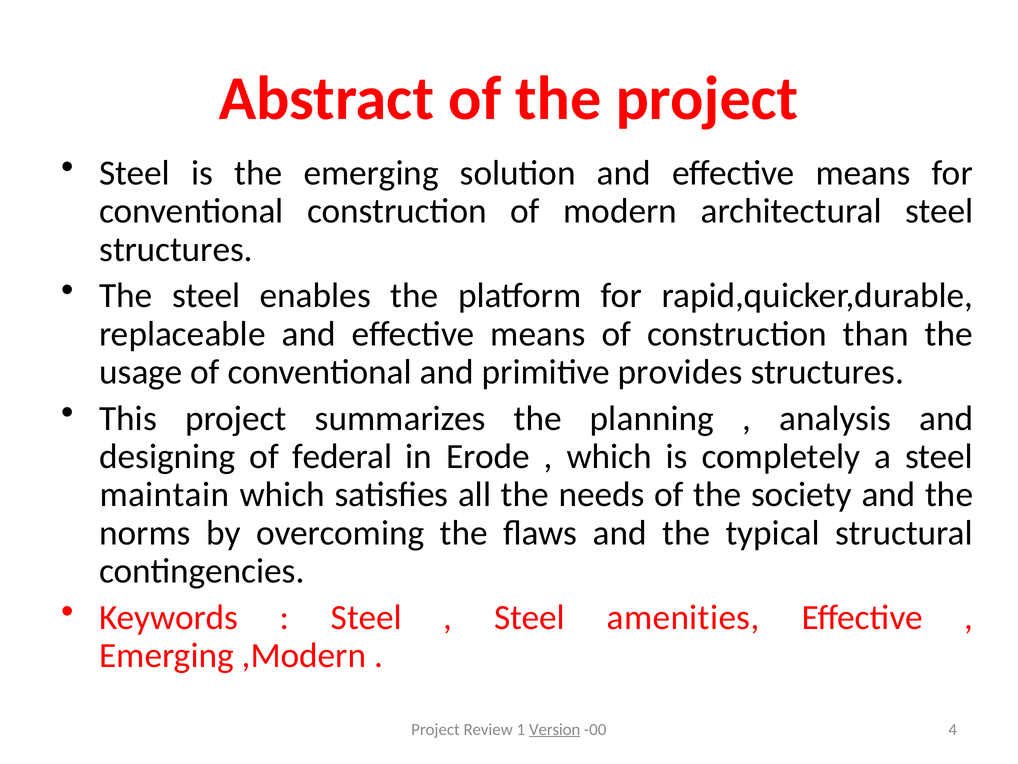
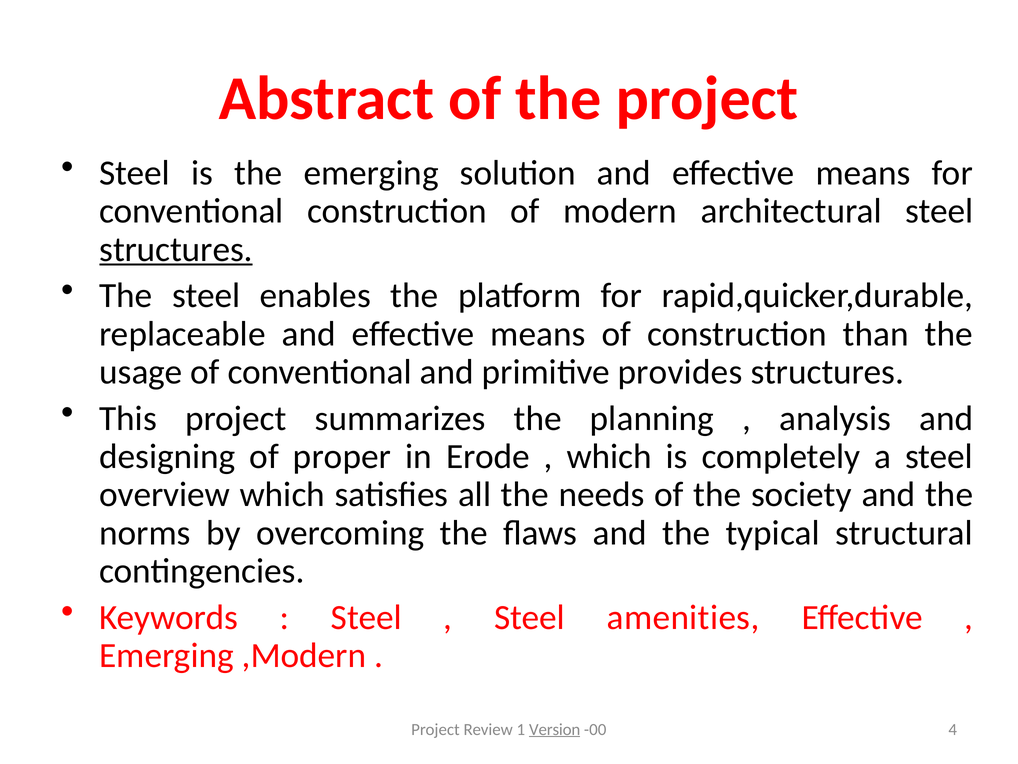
structures underline: none -> present (176, 249)
federal: federal -> proper (342, 456)
maintain: maintain -> overview (165, 494)
